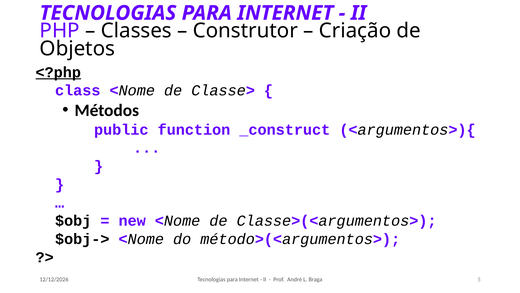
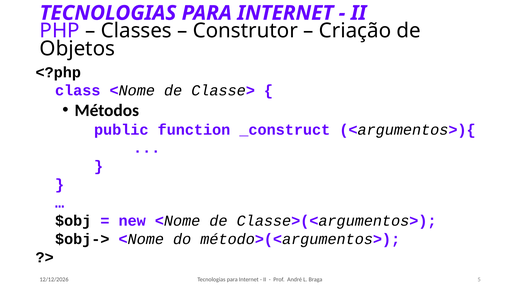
<?php underline: present -> none (58, 72)
